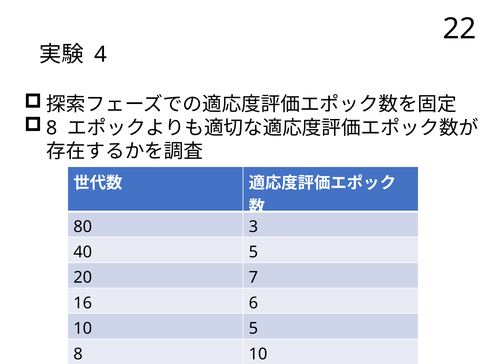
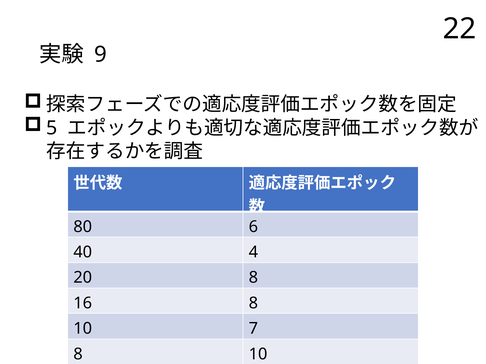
4: 4 -> 9 (100, 54)
8: 8 -> 5 (52, 128)
3: 3 -> 6 (254, 227)
40 5: 5 -> 4 (254, 252)
20 7: 7 -> 8 (254, 278)
16 6: 6 -> 8 (254, 303)
10 5: 5 -> 7 (254, 329)
